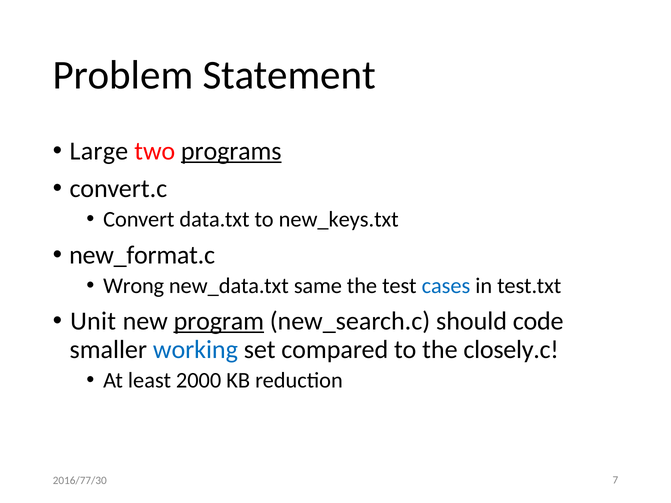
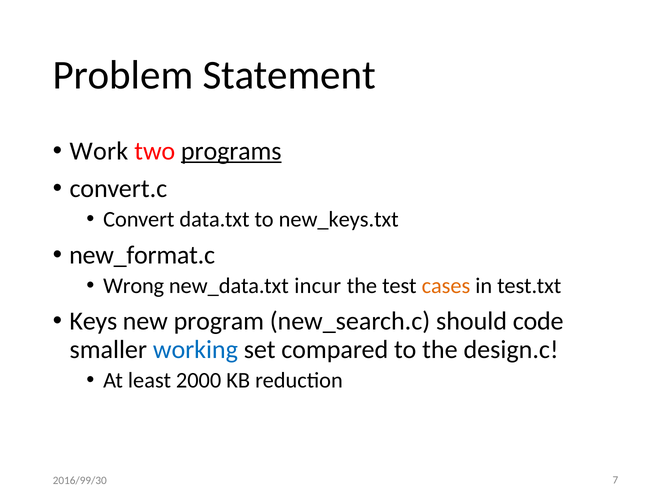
Large: Large -> Work (99, 151)
same: same -> incur (318, 286)
cases colour: blue -> orange (446, 286)
Unit: Unit -> Keys (93, 321)
program underline: present -> none (219, 321)
closely.c: closely.c -> design.c (511, 350)
2016/77/30: 2016/77/30 -> 2016/99/30 (80, 481)
